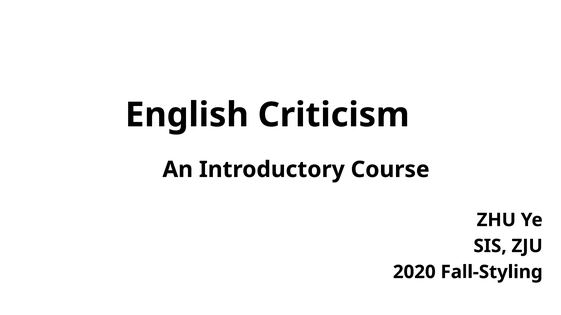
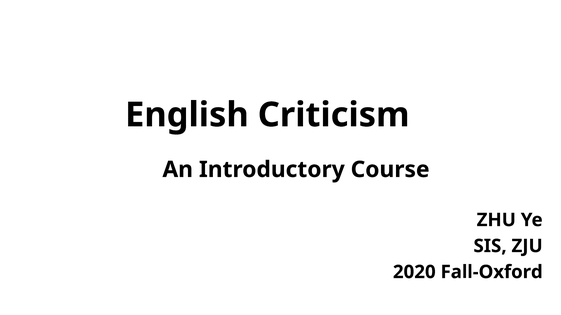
Fall-Styling: Fall-Styling -> Fall-Oxford (492, 272)
